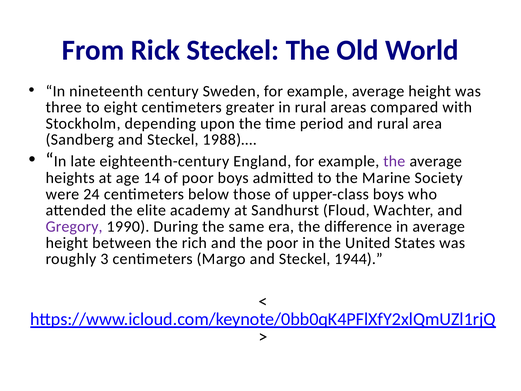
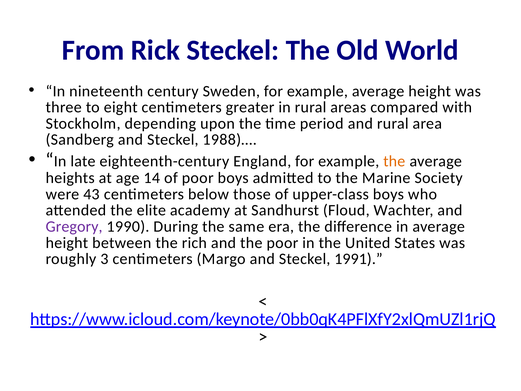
the colour: purple -> orange (394, 161)
24: 24 -> 43 (91, 194)
1944: 1944 -> 1991 (358, 259)
